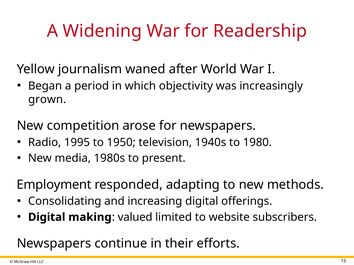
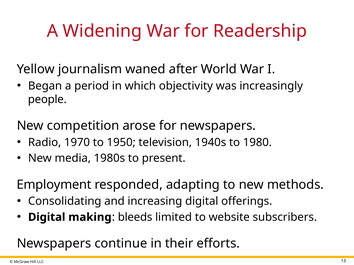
grown: grown -> people (47, 100)
1995: 1995 -> 1970 (77, 143)
valued: valued -> bleeds (135, 218)
